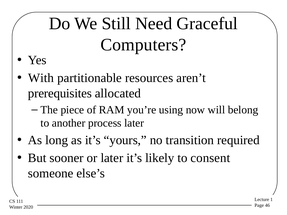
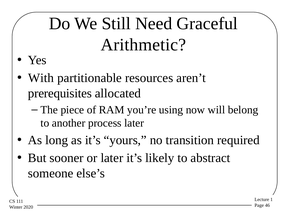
Computers: Computers -> Arithmetic (143, 45)
consent: consent -> abstract (210, 158)
